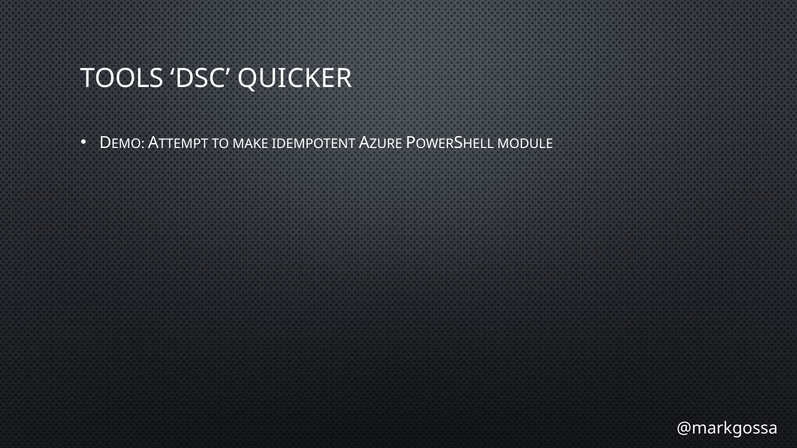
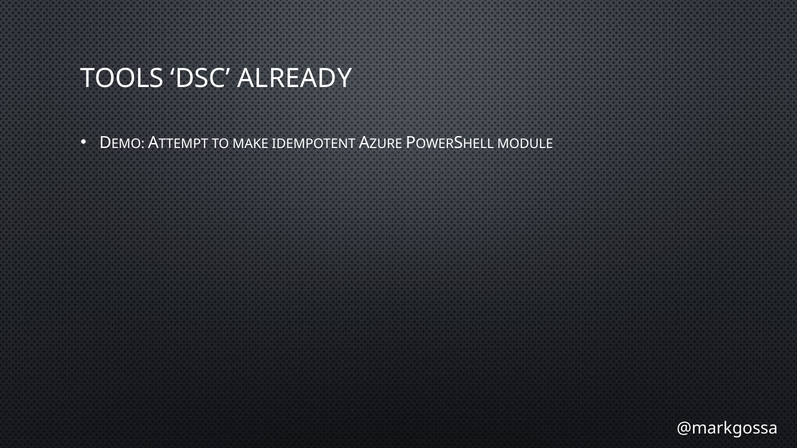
QUICKER: QUICKER -> ALREADY (295, 78)
